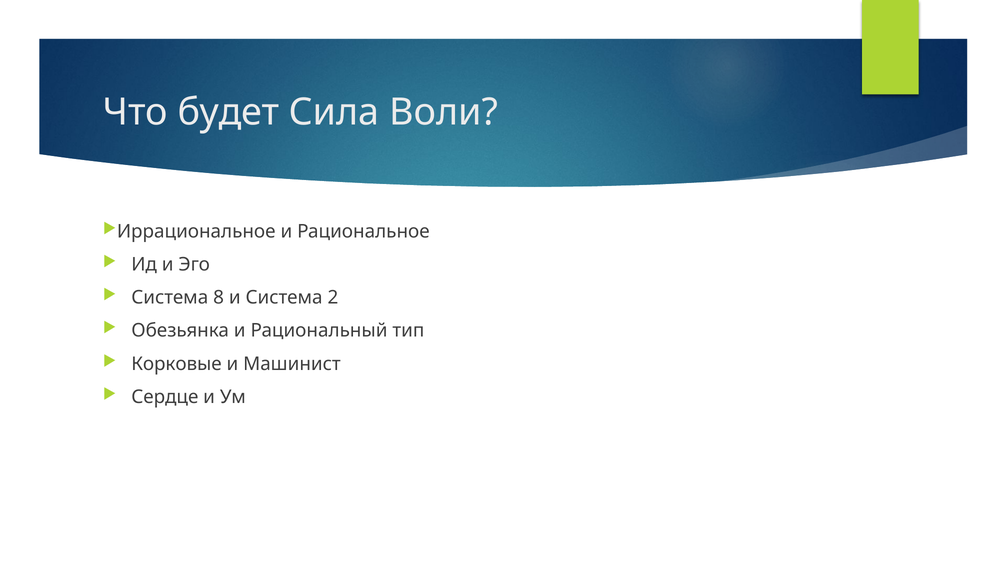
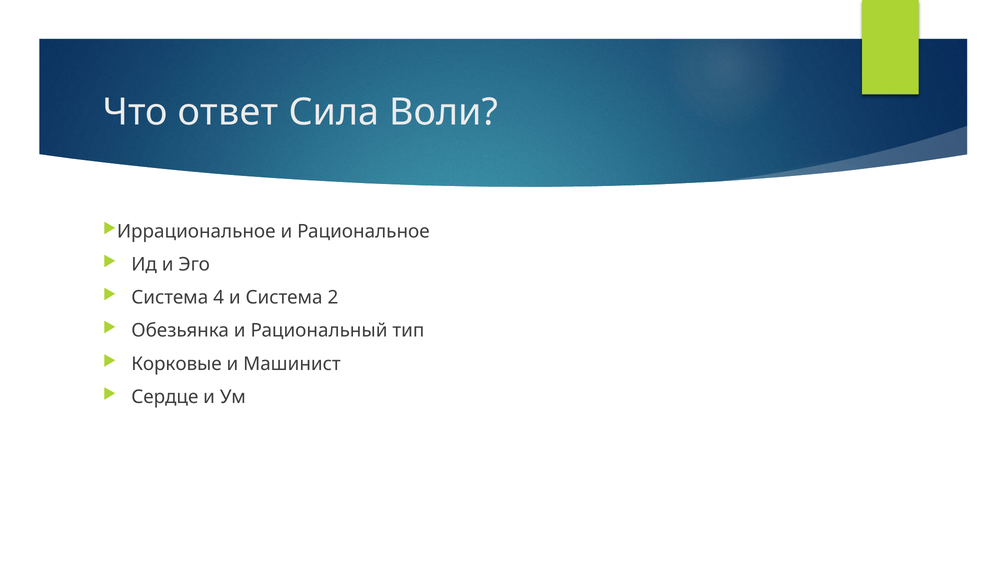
будет: будет -> ответ (228, 112)
8: 8 -> 4 (219, 298)
